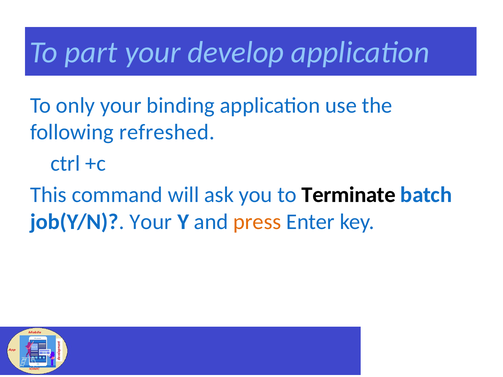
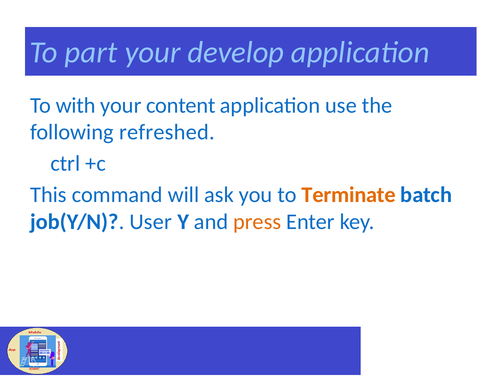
only: only -> with (76, 106)
binding: binding -> content (181, 106)
Terminate colour: black -> orange (349, 195)
job(Y/N Your: Your -> User (151, 222)
